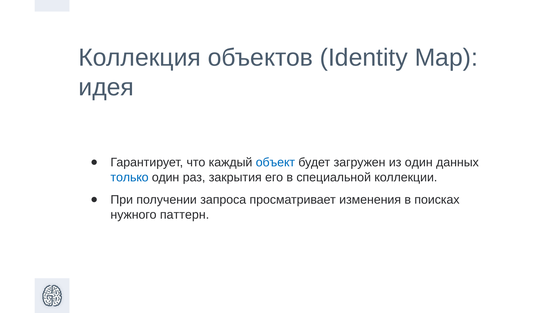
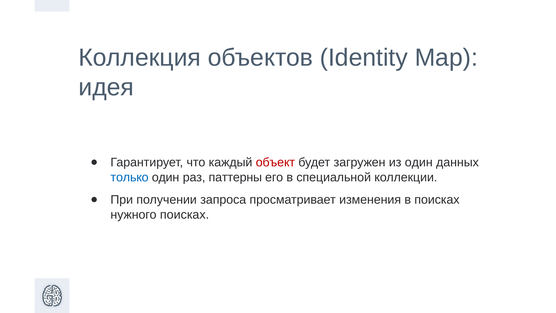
объект colour: blue -> red (275, 162)
закрытия: закрытия -> паттерны (235, 177)
нужного паттерн: паттерн -> поисках (185, 215)
